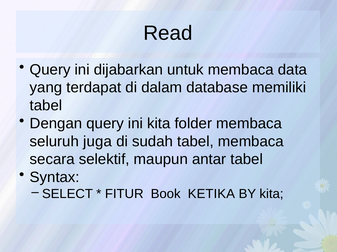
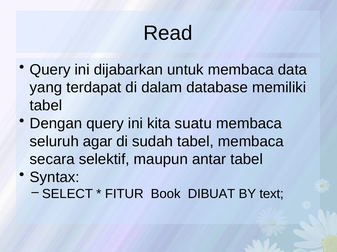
folder: folder -> suatu (193, 124)
juga: juga -> agar (98, 142)
KETIKA: KETIKA -> DIBUAT (211, 194)
BY kita: kita -> text (272, 194)
